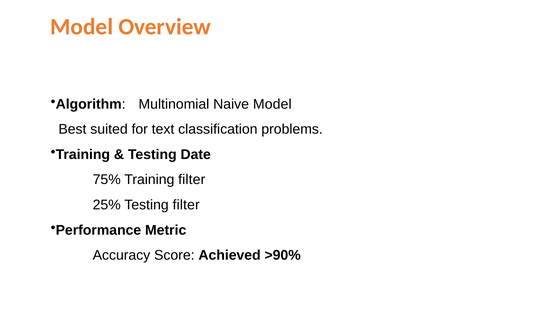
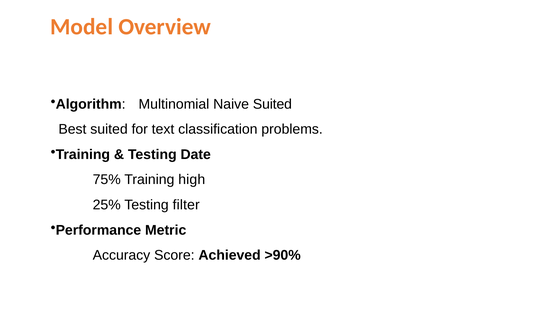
Naive Model: Model -> Suited (272, 104)
Training filter: filter -> high (192, 180)
